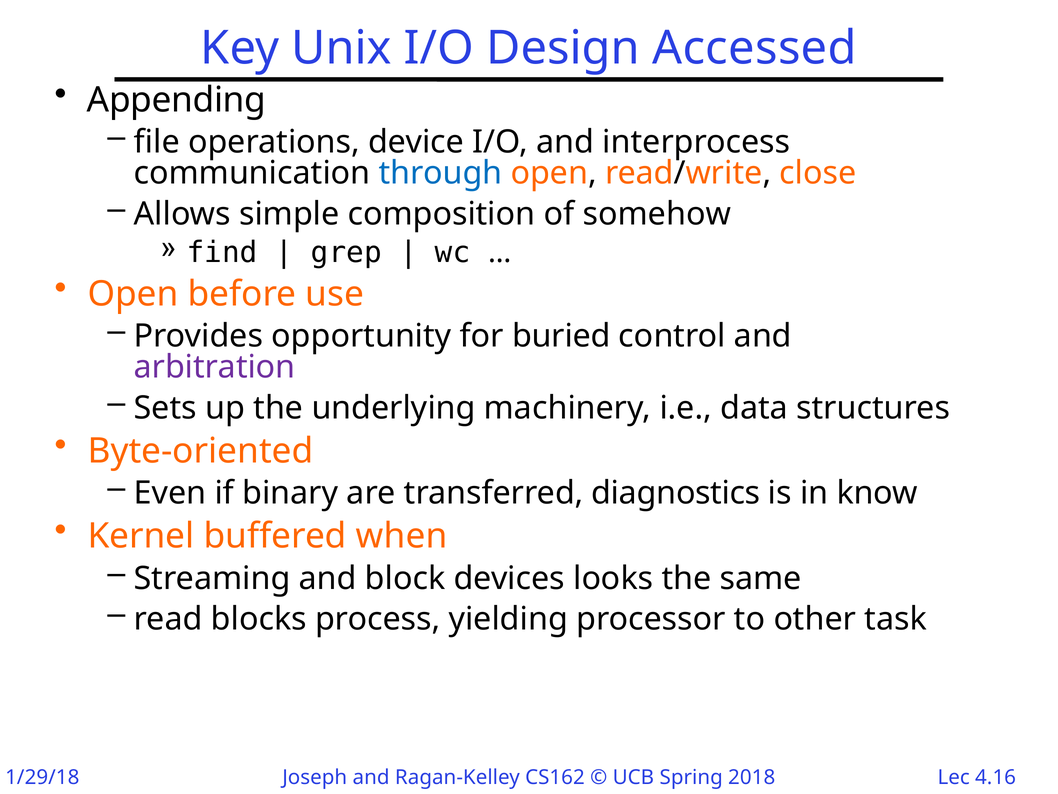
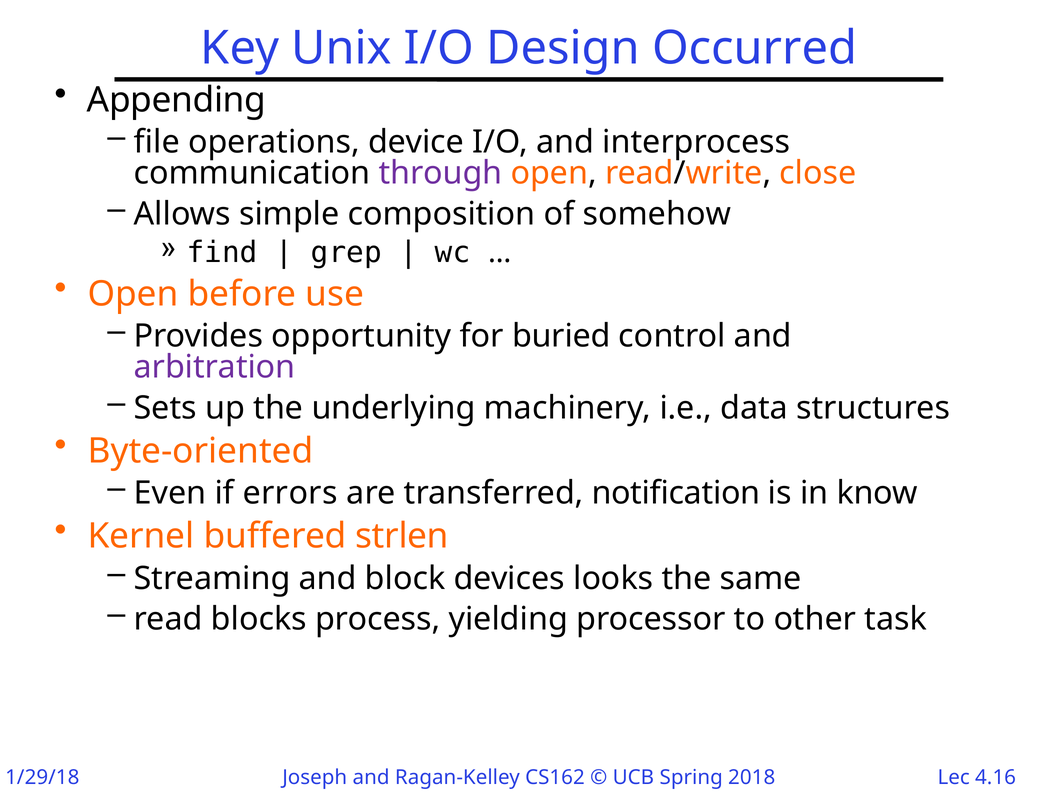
Accessed: Accessed -> Occurred (755, 48)
through colour: blue -> purple (440, 173)
binary: binary -> errors (290, 493)
diagnostics: diagnostics -> notification (676, 493)
when: when -> strlen (402, 536)
